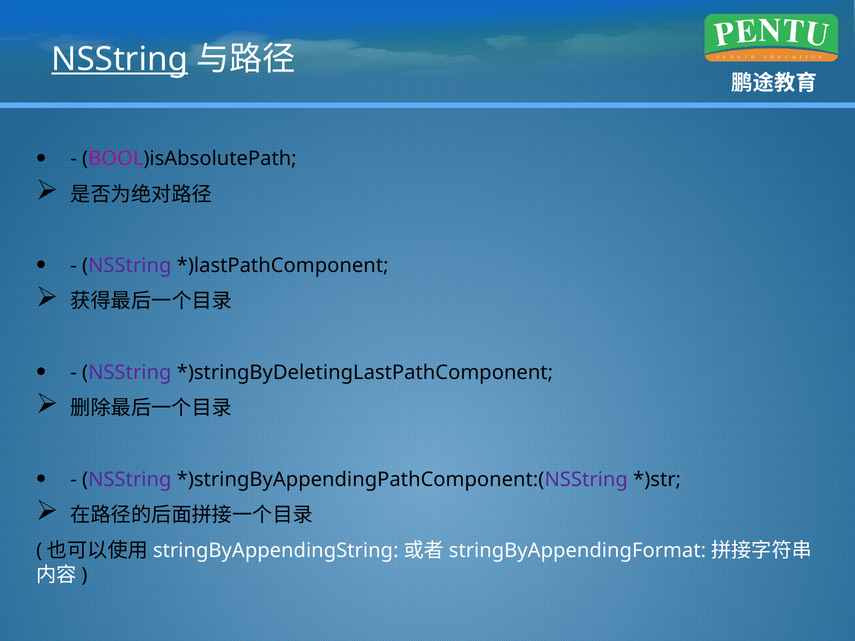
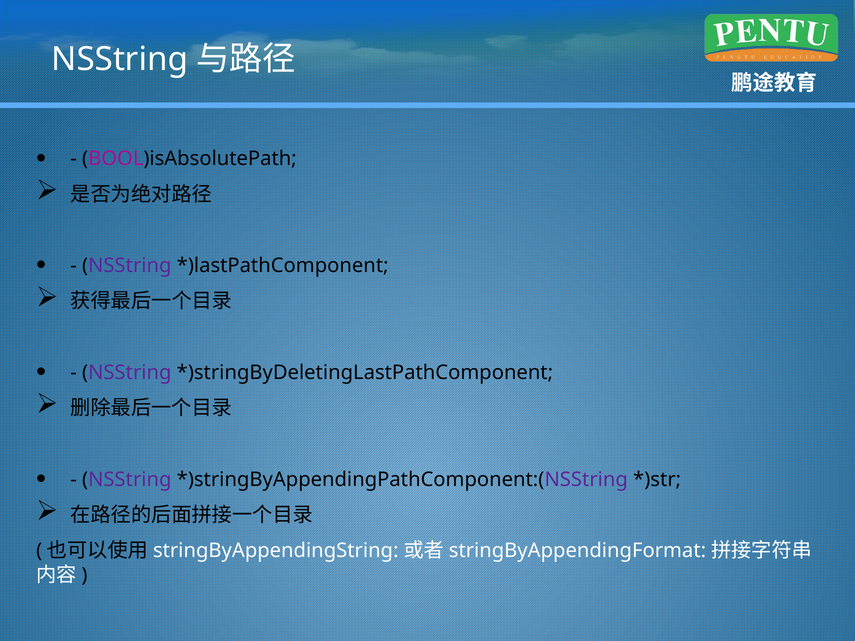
NSString underline: present -> none (120, 59)
